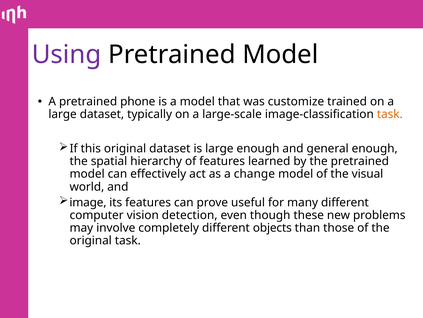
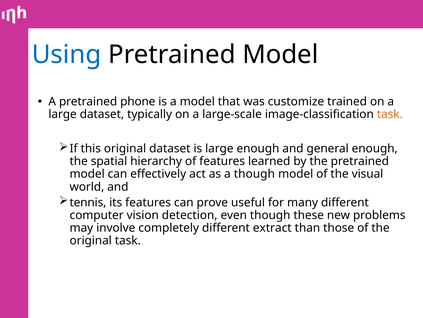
Using colour: purple -> blue (67, 54)
a change: change -> though (254, 174)
image: image -> tennis (88, 202)
objects: objects -> extract (272, 227)
